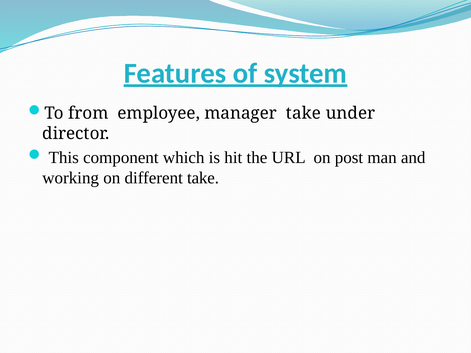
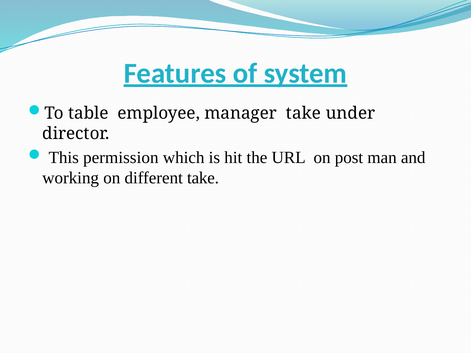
from: from -> table (88, 113)
component: component -> permission (121, 158)
